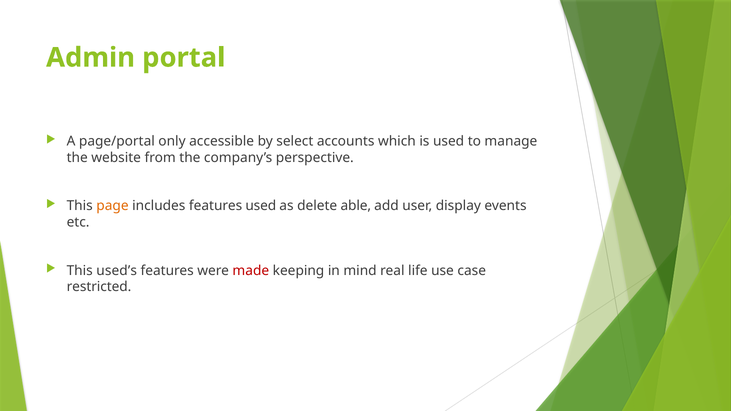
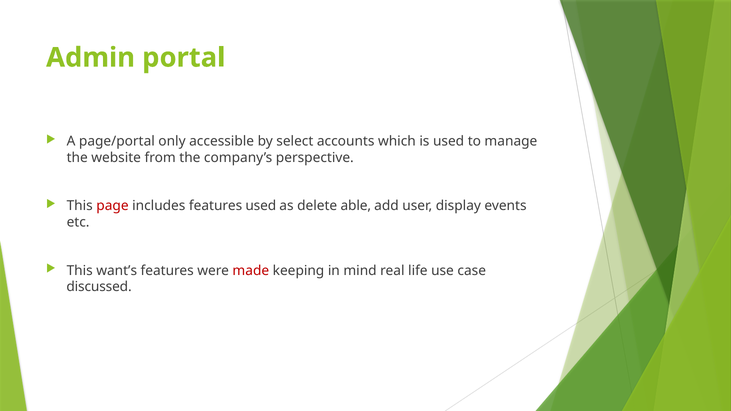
page colour: orange -> red (112, 206)
used’s: used’s -> want’s (117, 271)
restricted: restricted -> discussed (99, 287)
